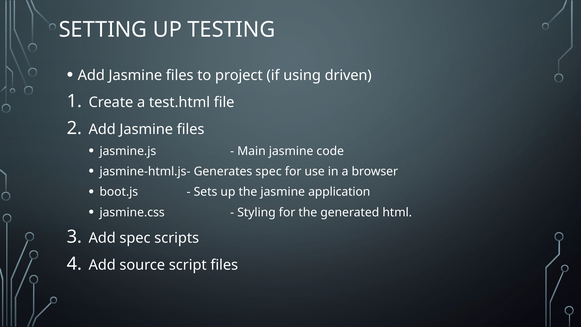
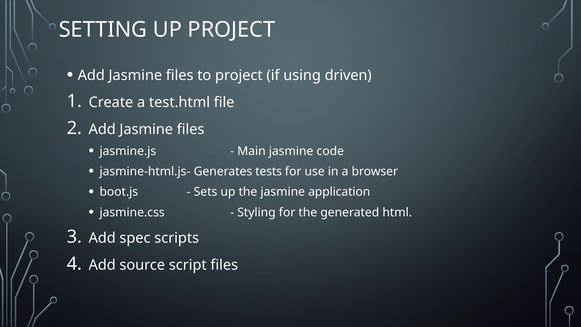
UP TESTING: TESTING -> PROJECT (231, 30)
Generates spec: spec -> tests (269, 171)
